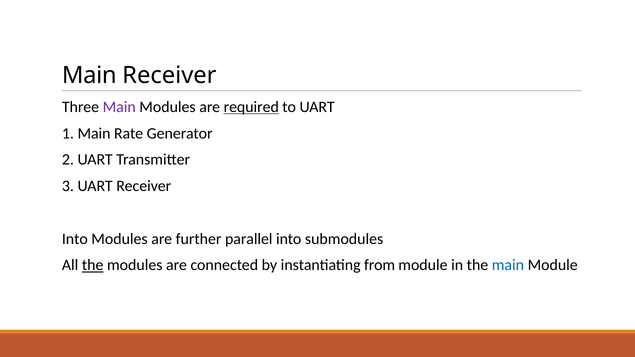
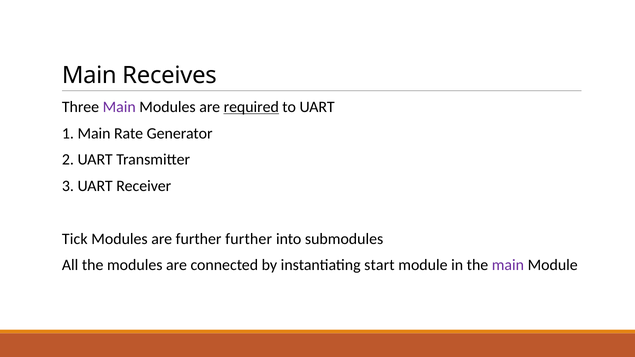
Main Receiver: Receiver -> Receives (170, 75)
Into: Into -> Tick (75, 239)
further parallel: parallel -> further (249, 239)
the underline: present -> none (93, 265)
from: from -> start (379, 265)
main colour: blue -> purple (508, 265)
